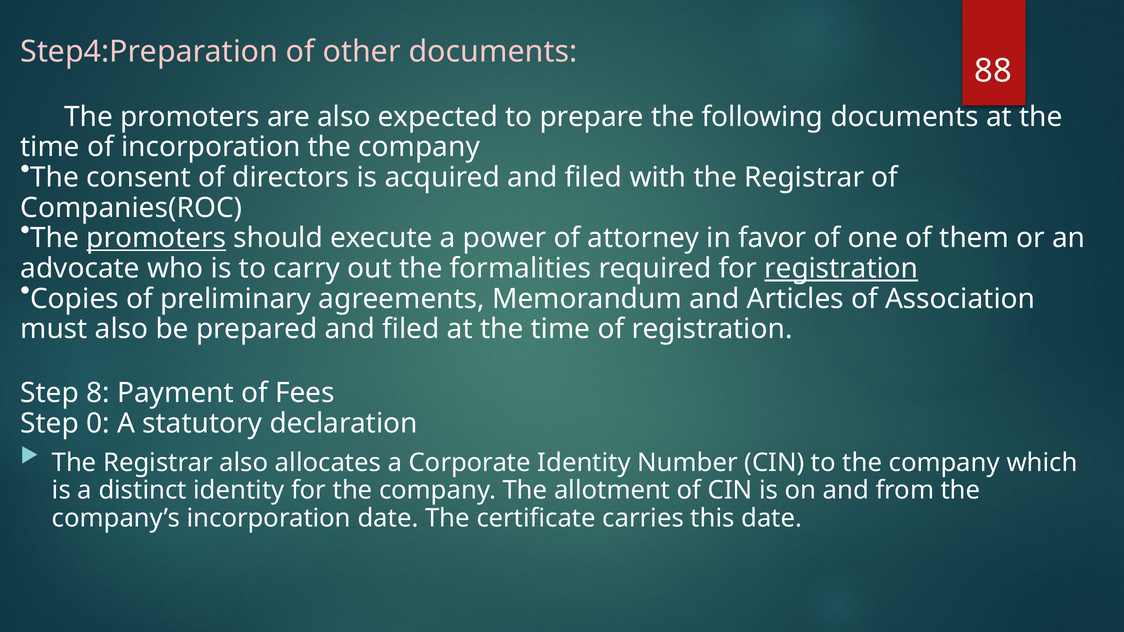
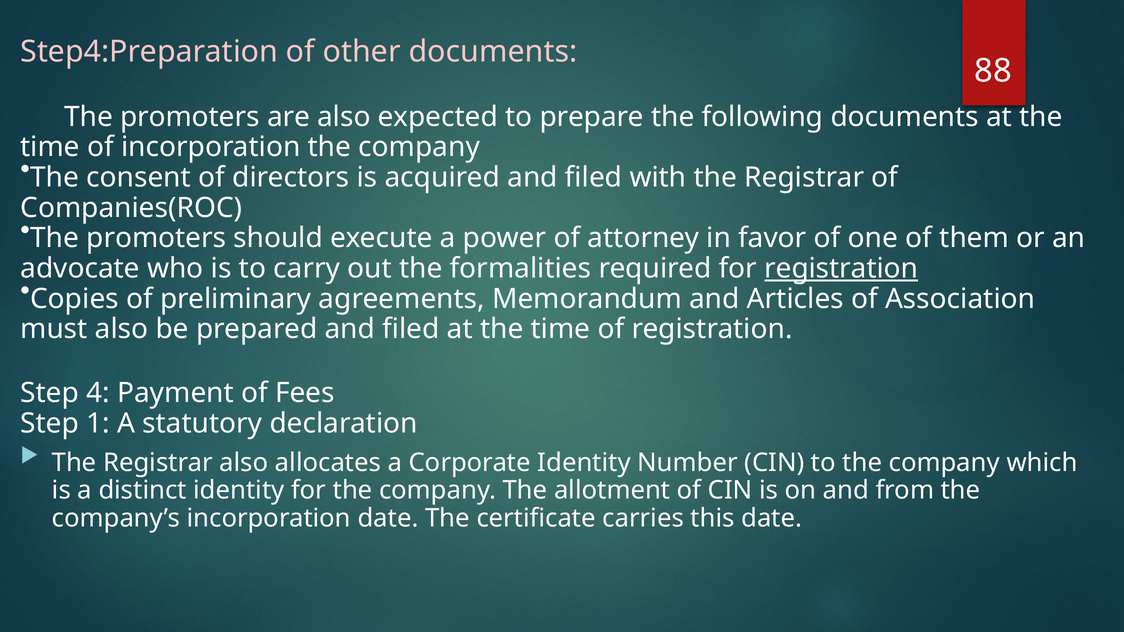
promoters underline: present -> none (156, 238)
8: 8 -> 4 (98, 393)
0: 0 -> 1 (98, 424)
